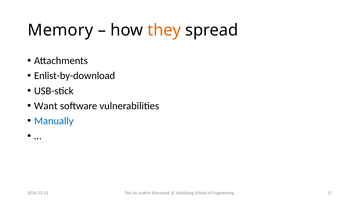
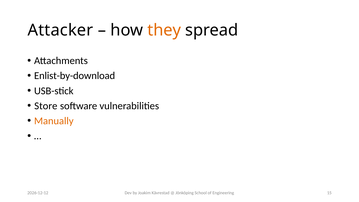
Memory: Memory -> Attacker (60, 30)
Want: Want -> Store (46, 106)
Manually colour: blue -> orange (54, 121)
